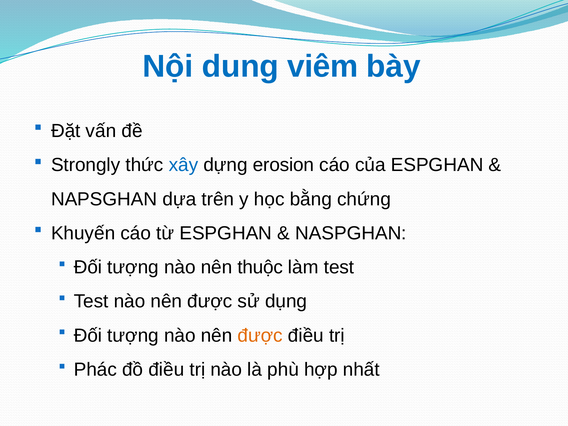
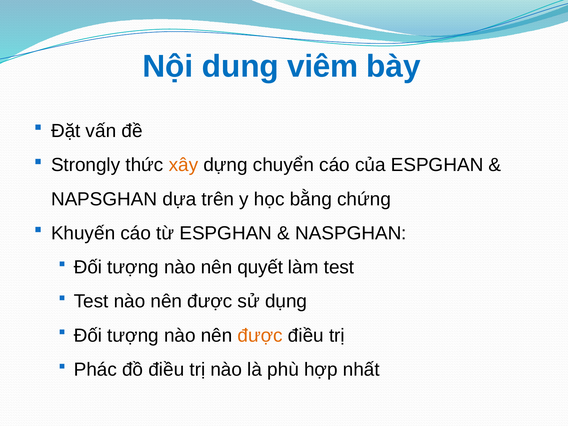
xây colour: blue -> orange (183, 165)
erosion: erosion -> chuyển (283, 165)
thuộc: thuộc -> quyết (260, 267)
